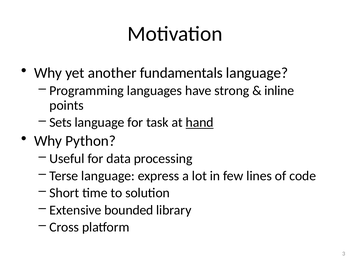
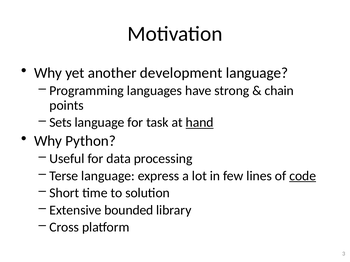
fundamentals: fundamentals -> development (181, 73)
inline: inline -> chain (279, 91)
code underline: none -> present (303, 176)
